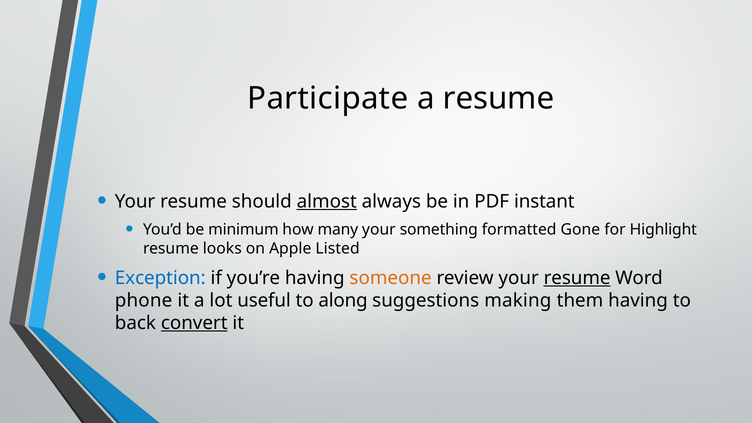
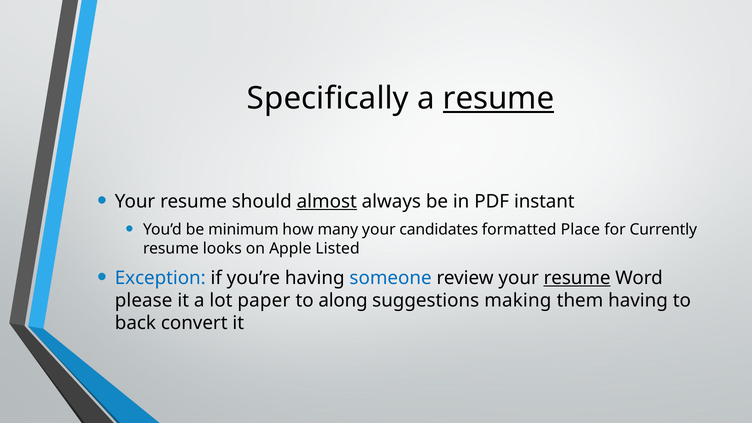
Participate: Participate -> Specifically (328, 99)
resume underline: none -> present (499, 99)
something: something -> candidates (439, 230)
Gone: Gone -> Place (580, 230)
Highlight: Highlight -> Currently (663, 230)
someone colour: orange -> blue (391, 278)
phone: phone -> please (144, 300)
useful: useful -> paper (264, 300)
convert underline: present -> none (194, 323)
